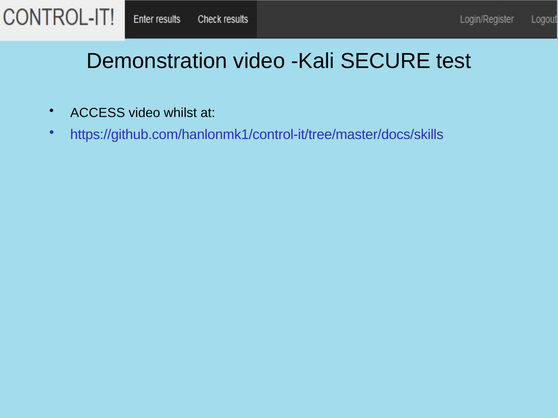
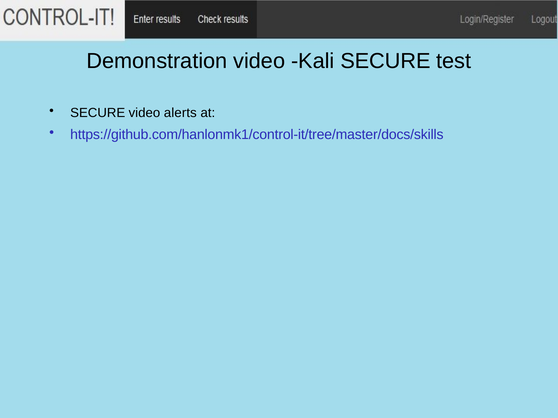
ACCESS: ACCESS -> SECURE (98, 113)
whilst: whilst -> alerts (180, 113)
